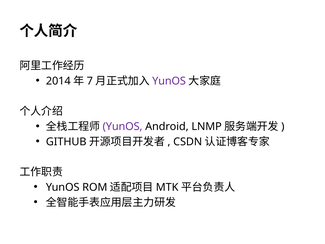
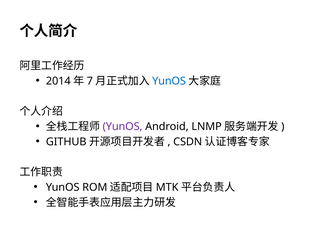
YunOS colour: purple -> blue (169, 81)
